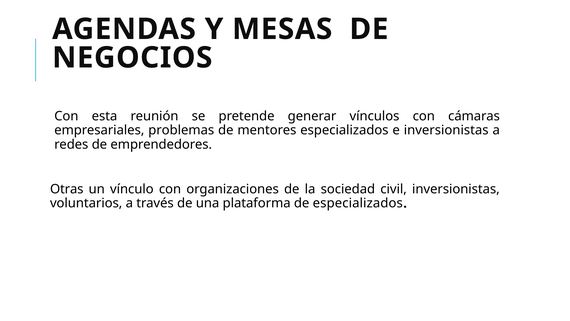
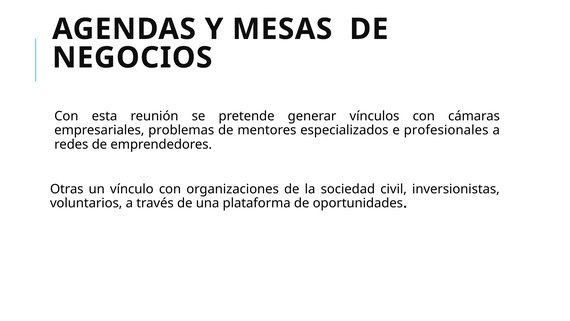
e inversionistas: inversionistas -> profesionales (446, 130)
de especializados: especializados -> oportunidades (358, 203)
